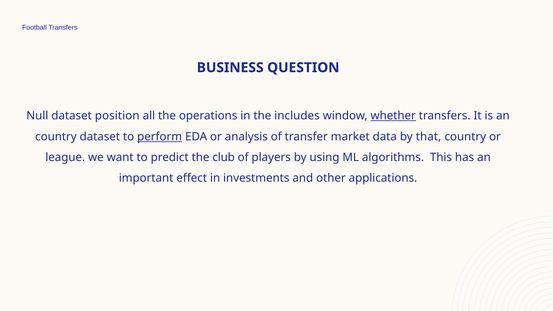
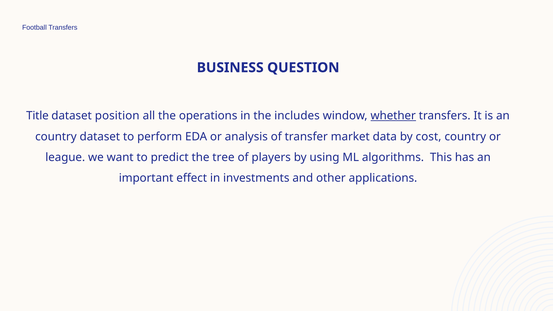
Null: Null -> Title (37, 116)
perform underline: present -> none (160, 137)
that: that -> cost (429, 137)
club: club -> tree (223, 157)
